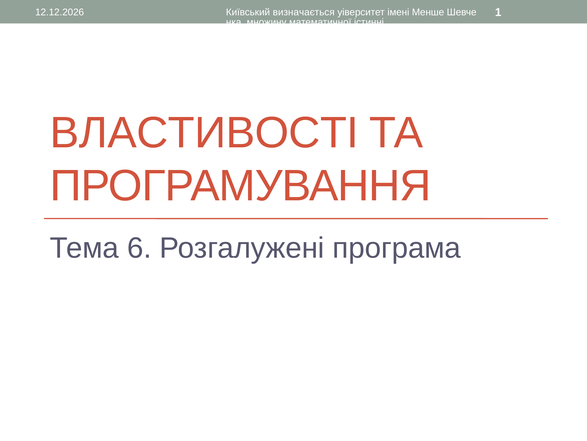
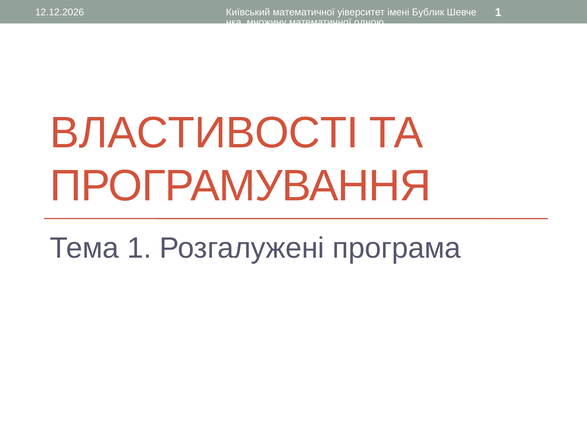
Київський визначається: визначається -> математичної (304, 12)
Менше: Менше -> Бублик (428, 12)
істинні: істинні -> одною (369, 22)
Тема 6: 6 -> 1 (139, 248)
